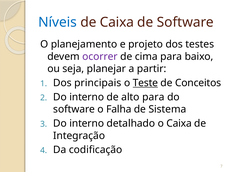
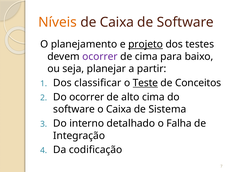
Níveis colour: blue -> orange (58, 22)
projeto underline: none -> present (146, 44)
principais: principais -> classificar (98, 83)
interno: interno -> ocorrer (87, 97)
alto para: para -> cima (153, 97)
o Falha: Falha -> Caixa (119, 109)
o Caixa: Caixa -> Falha (179, 123)
